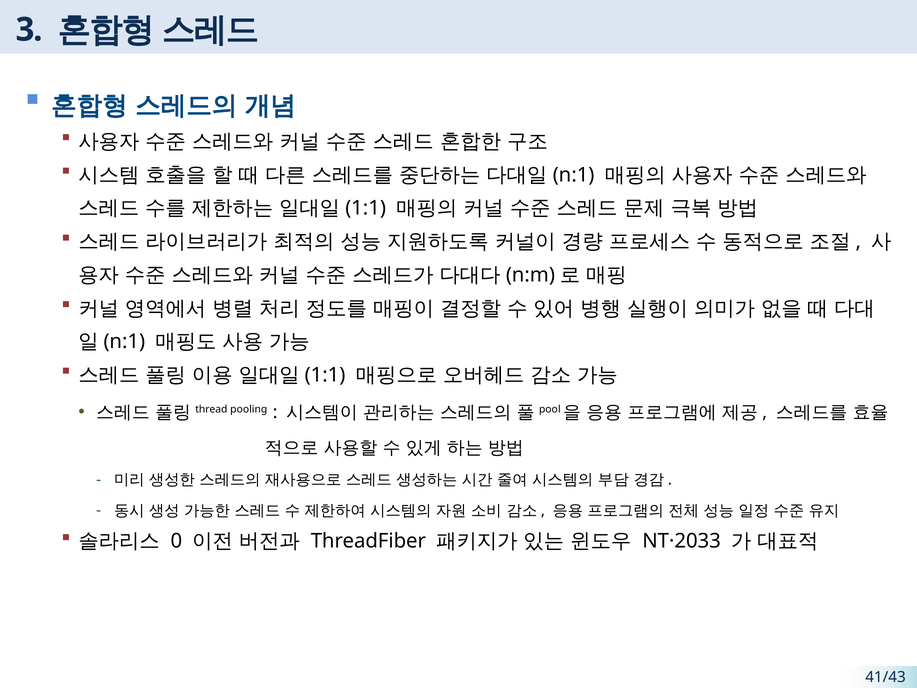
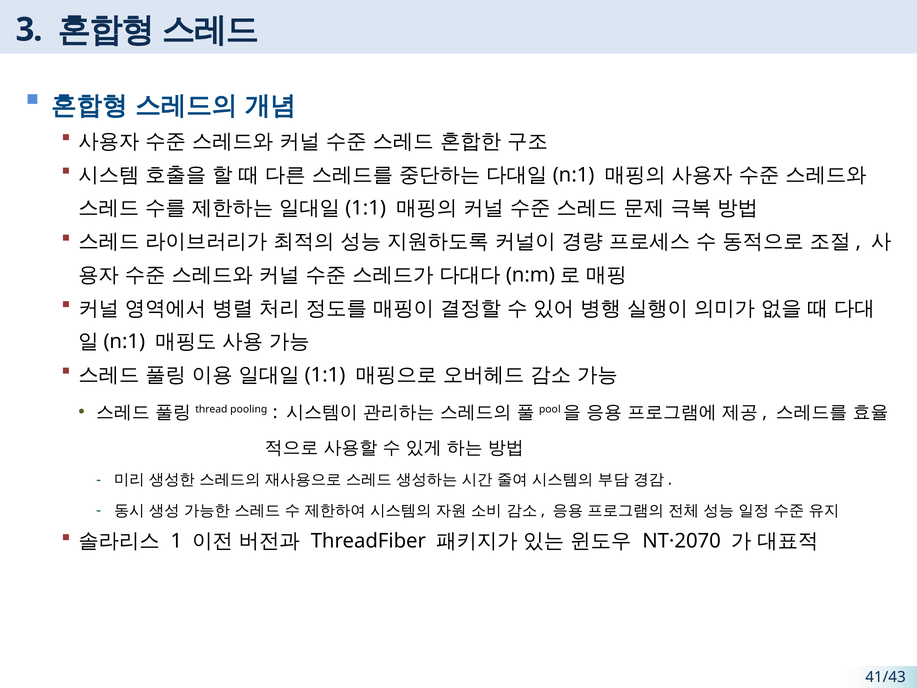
0: 0 -> 1 (176, 541)
NT·2033: NT·2033 -> NT·2070 (682, 541)
